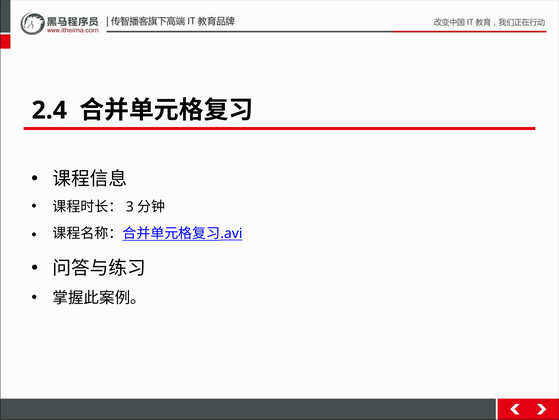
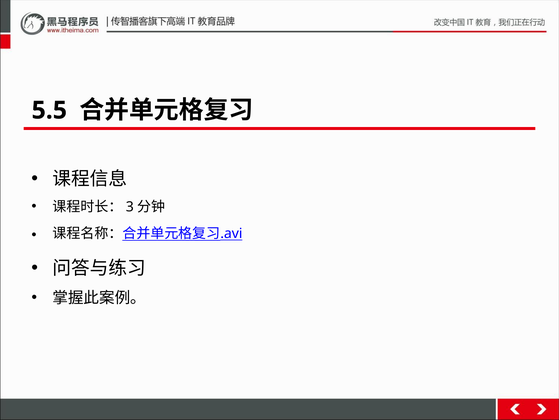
2.4: 2.4 -> 5.5 (49, 110)
